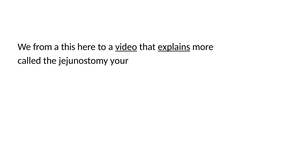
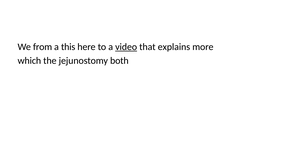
explains underline: present -> none (174, 47)
called: called -> which (29, 60)
your: your -> both (119, 60)
